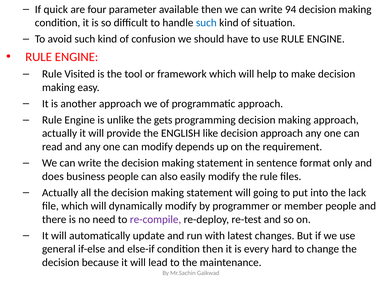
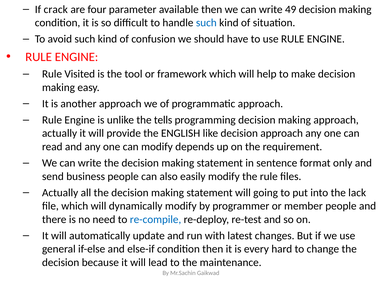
quick: quick -> crack (56, 9)
94: 94 -> 49 (291, 9)
gets: gets -> tells (163, 120)
does: does -> send (53, 177)
re-compile colour: purple -> blue (156, 220)
